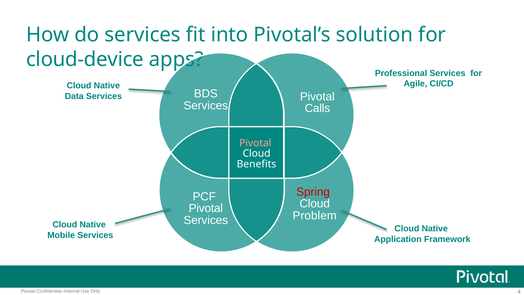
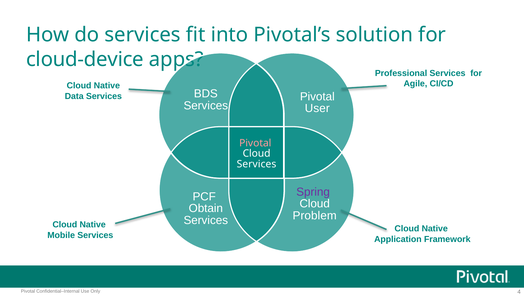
Calls: Calls -> User (317, 108)
Benefits: Benefits -> Services (257, 164)
Spring colour: red -> purple (313, 192)
Pivotal: Pivotal -> Obtain (206, 208)
